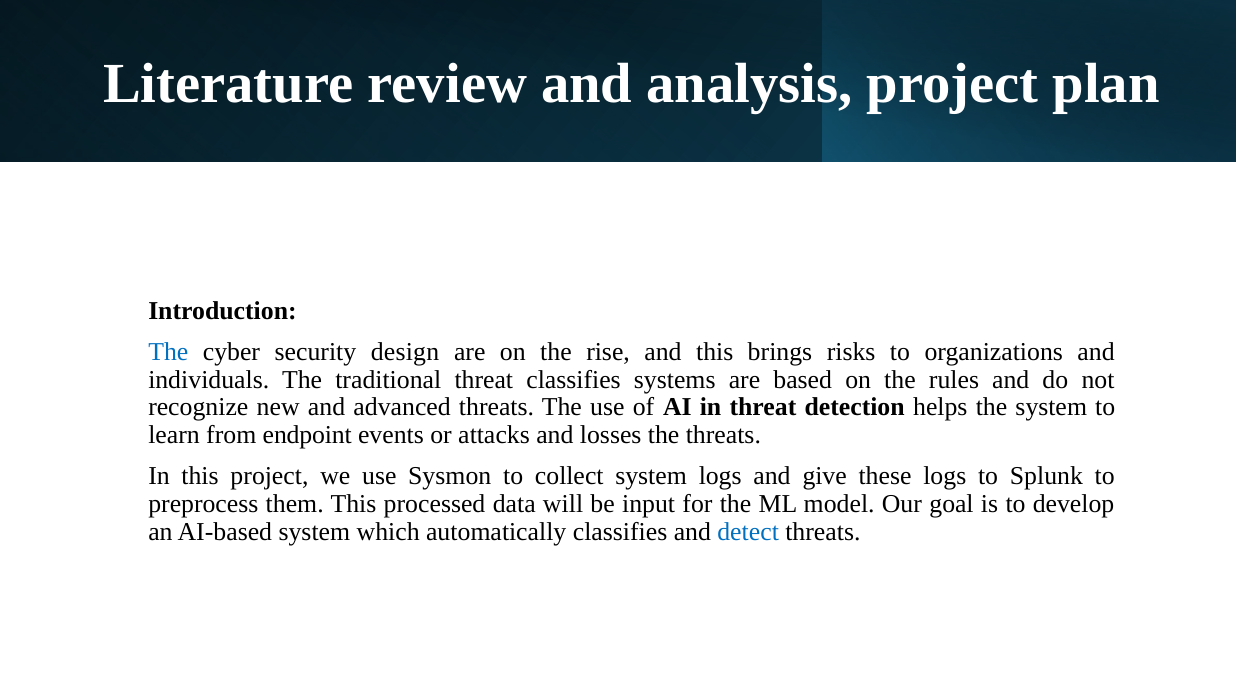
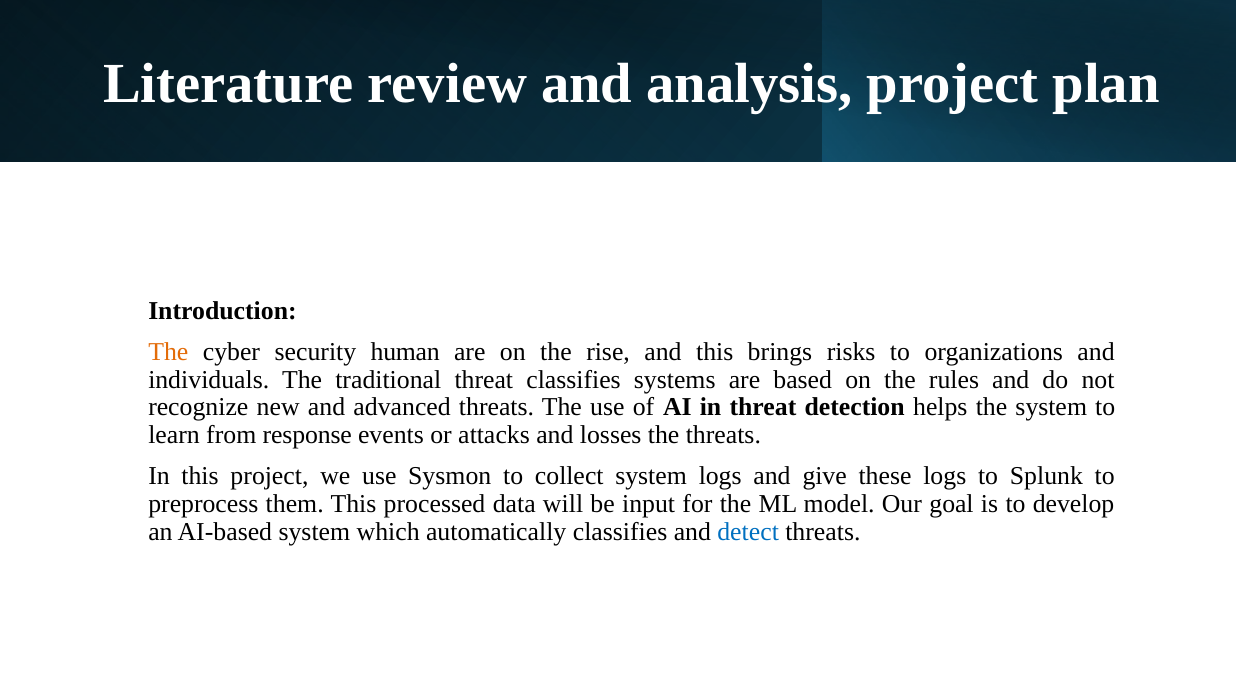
The colour: blue -> orange (168, 352)
design: design -> human (405, 352)
endpoint: endpoint -> response (307, 435)
